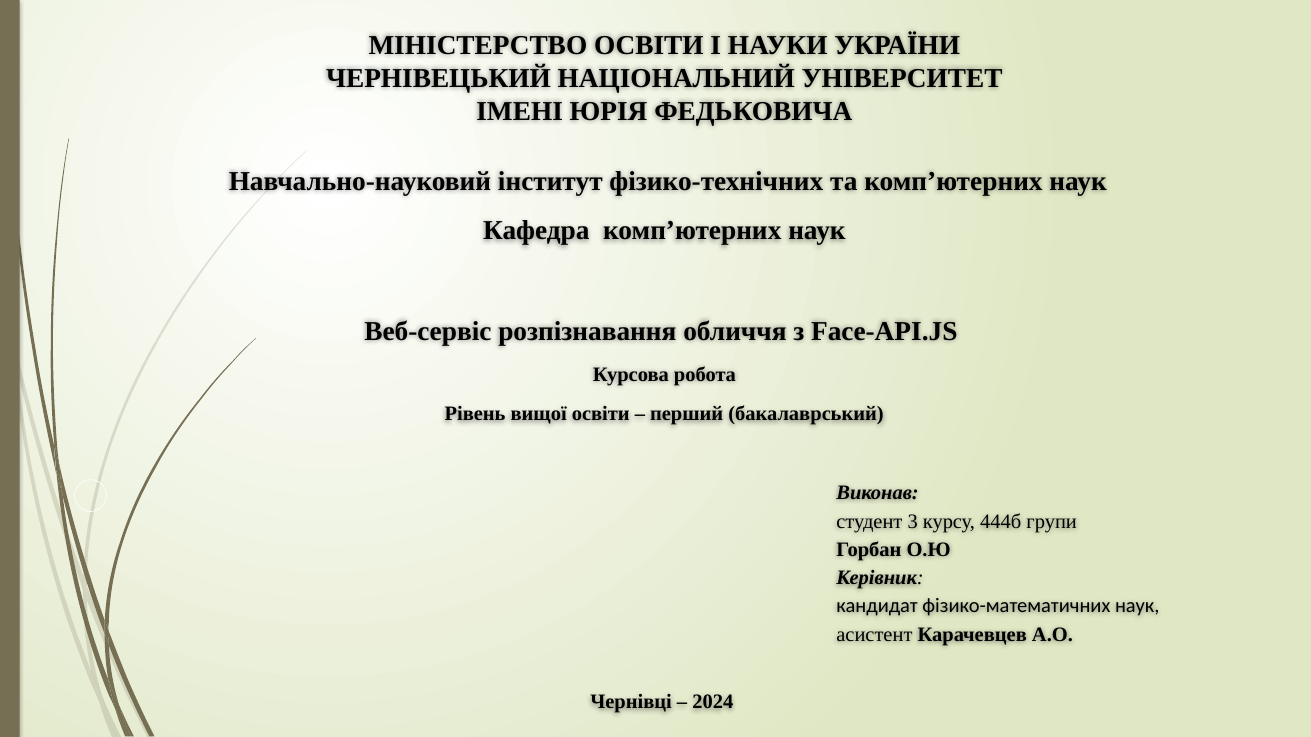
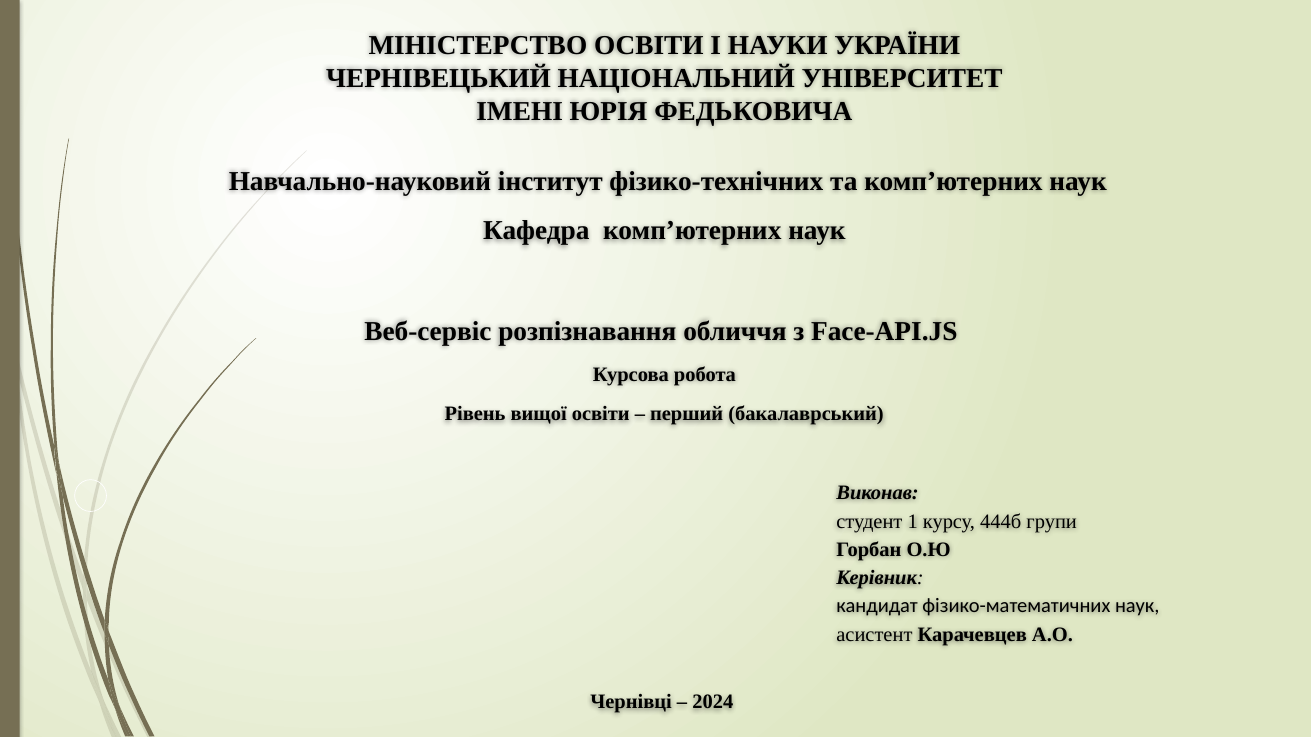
3: 3 -> 1 (913, 522)
